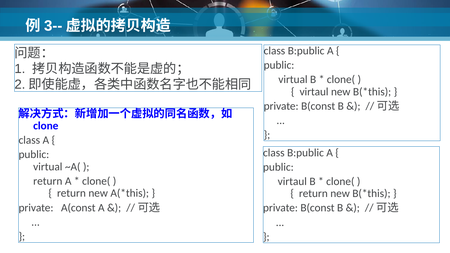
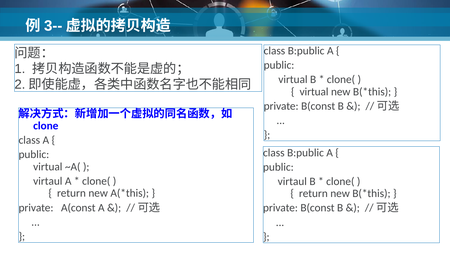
virtaul: virtaul -> virtual (314, 92)
return: return -> virtaul (48, 181)
